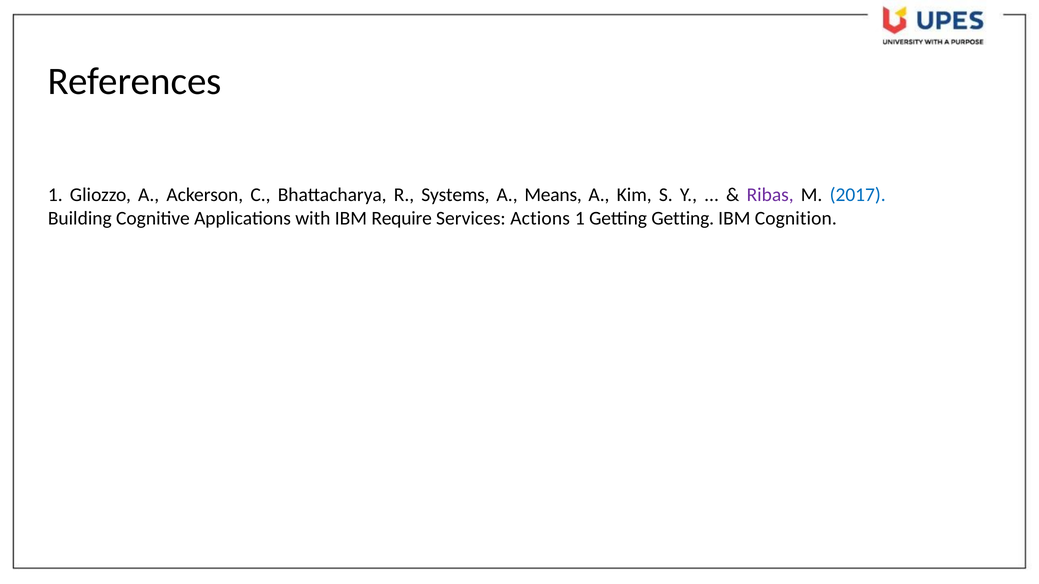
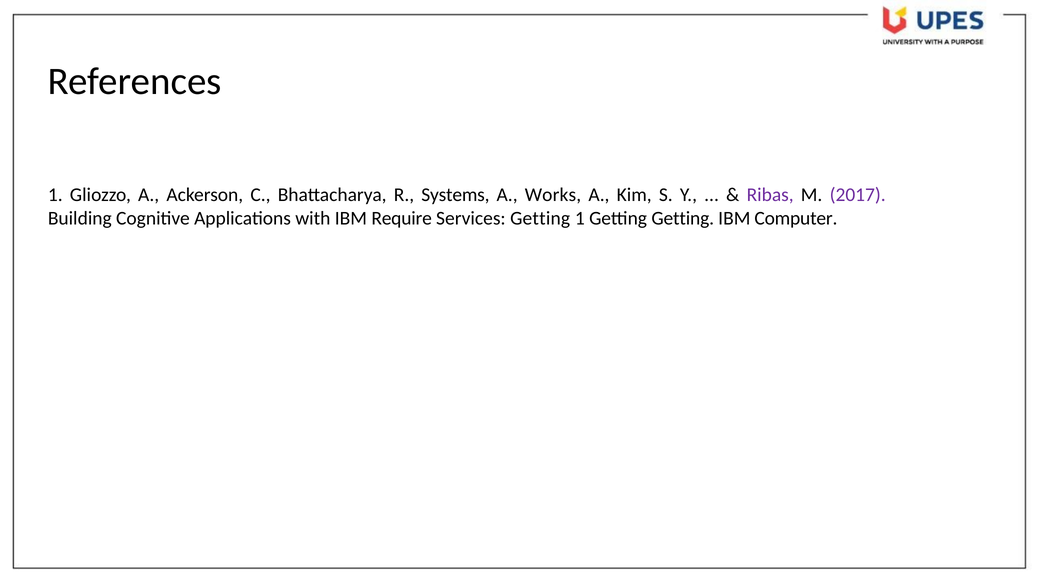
Means: Means -> Works (553, 195)
2017 colour: blue -> purple (858, 195)
Services Actions: Actions -> Getting (540, 218)
Cognition: Cognition -> Computer (796, 218)
